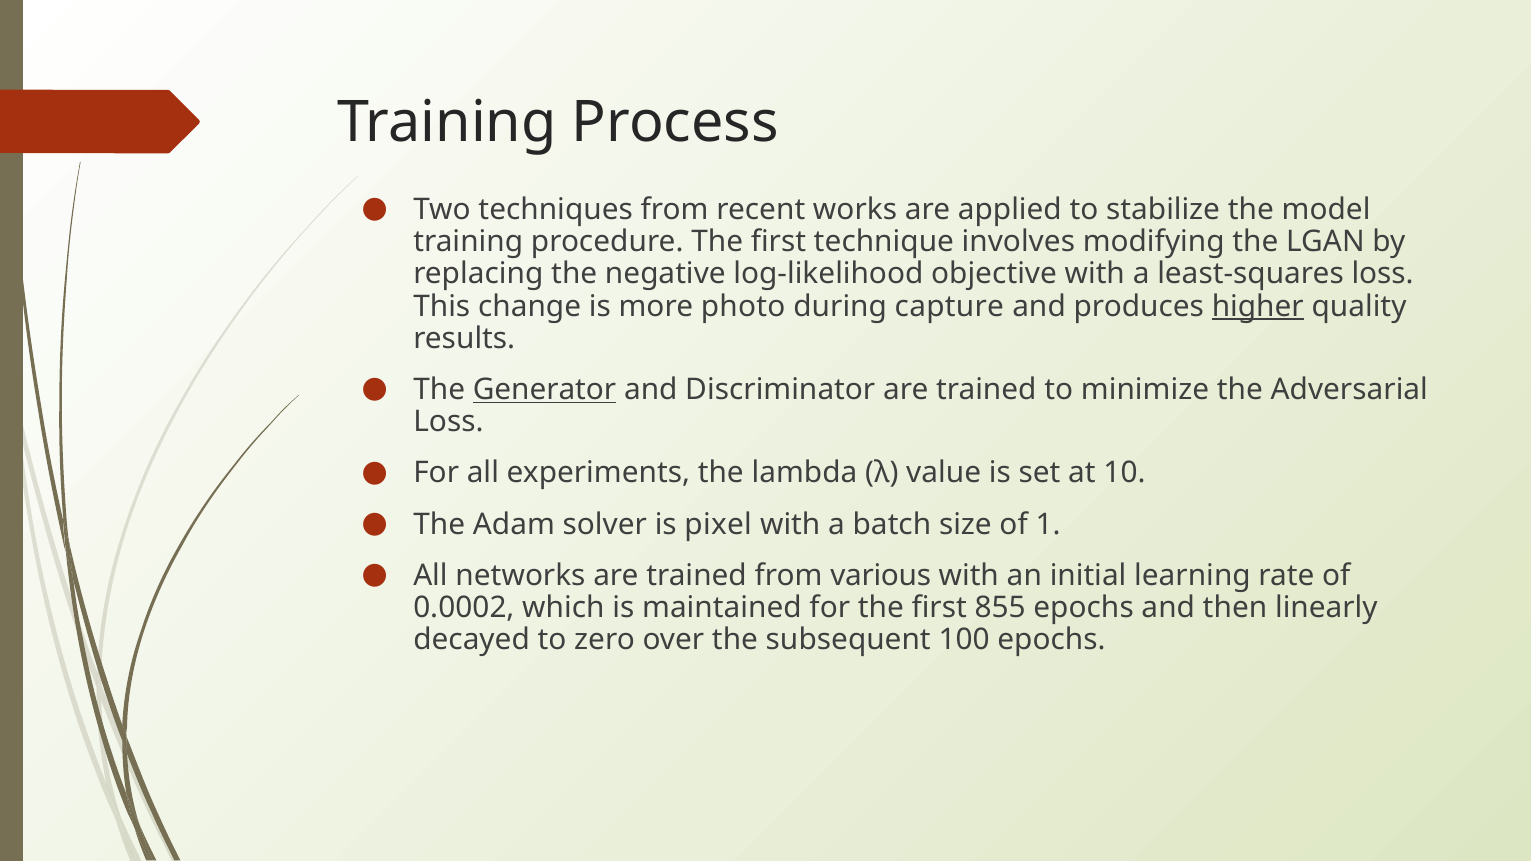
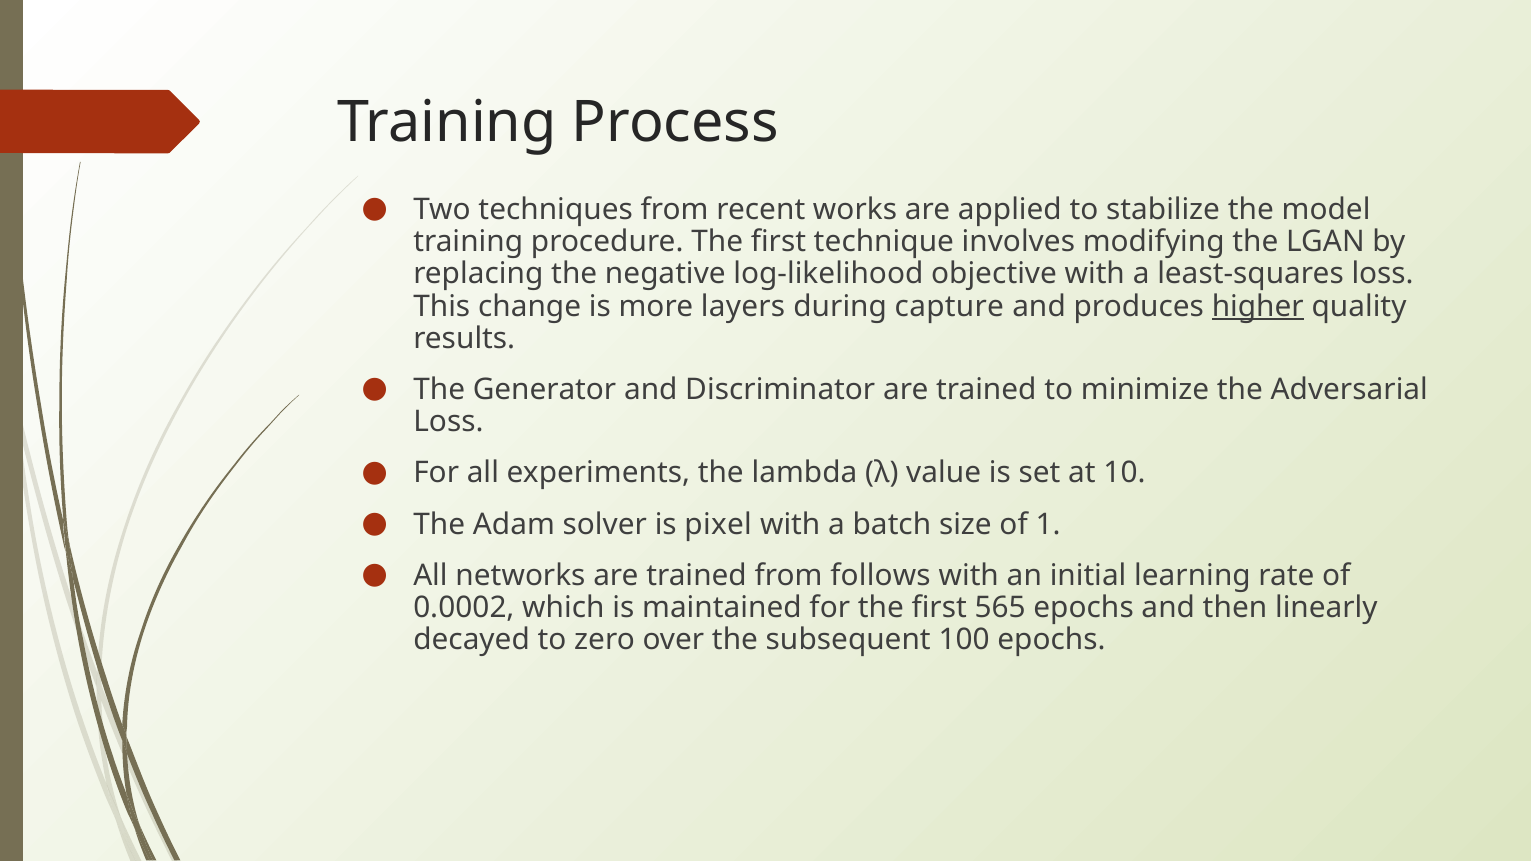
photo: photo -> layers (743, 306)
Generator underline: present -> none (544, 390)
various: various -> follows (880, 576)
855: 855 -> 565 (1000, 608)
